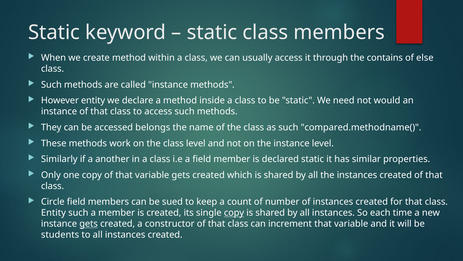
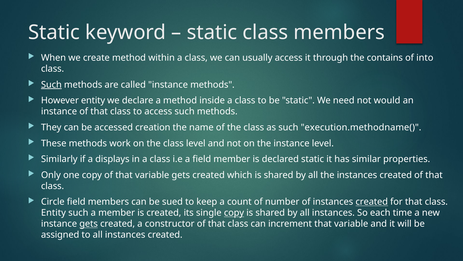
else: else -> into (425, 58)
Such underline: none -> present (51, 85)
belongs: belongs -> creation (153, 127)
compared.methodname(: compared.methodname( -> execution.methodname( (361, 127)
another: another -> displays (112, 159)
created underline: none -> present (372, 201)
students: students -> assigned (60, 234)
